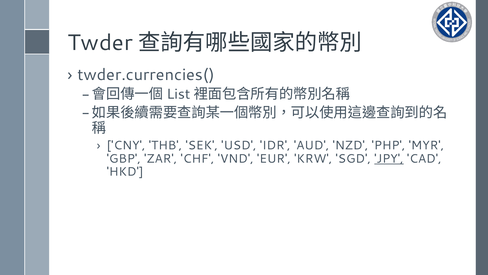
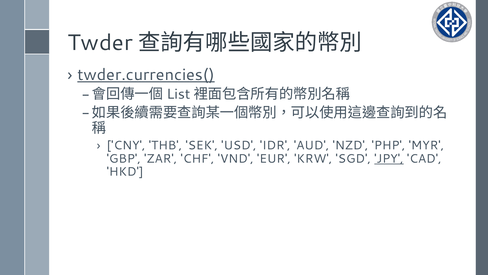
twder.currencies( underline: none -> present (146, 75)
